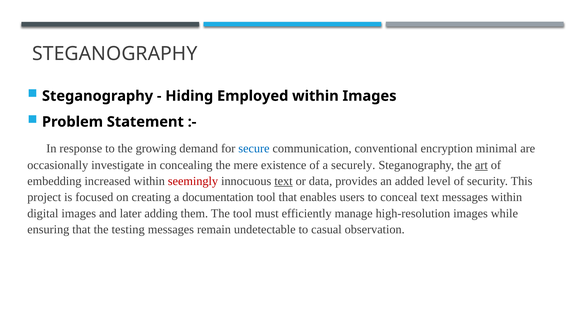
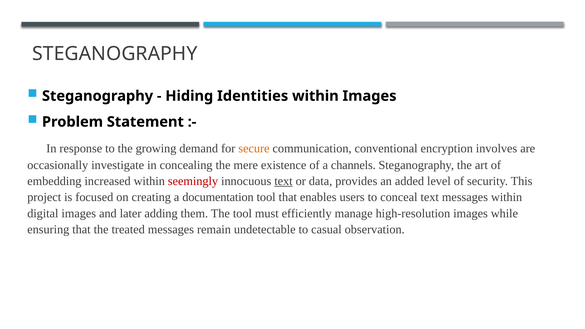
Employed: Employed -> Identities (253, 96)
secure colour: blue -> orange (254, 149)
minimal: minimal -> involves (497, 149)
securely: securely -> channels (353, 165)
art underline: present -> none (481, 165)
testing: testing -> treated (128, 229)
